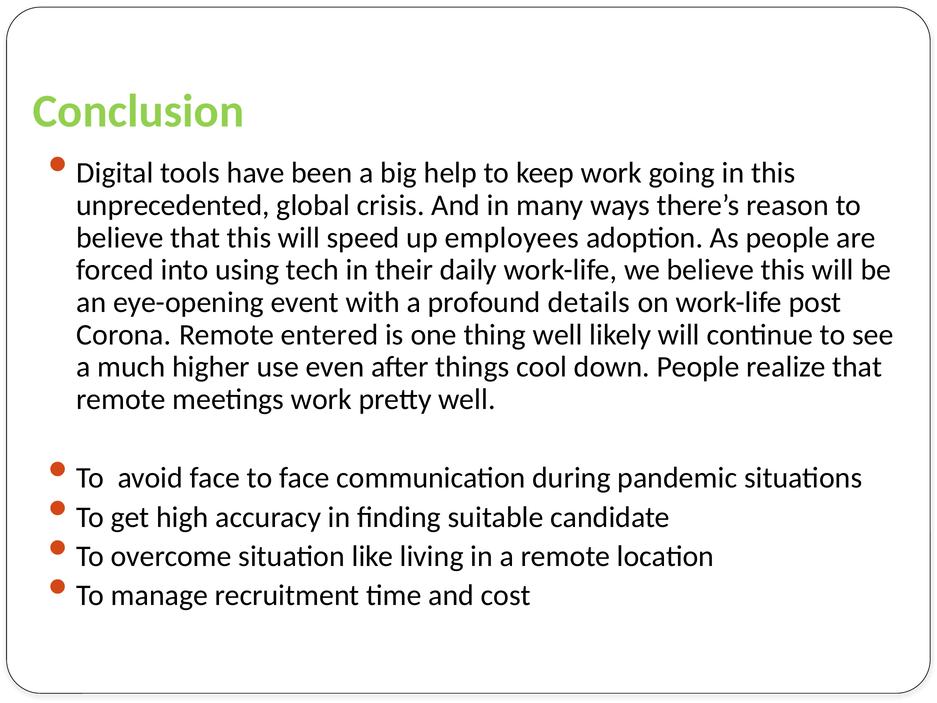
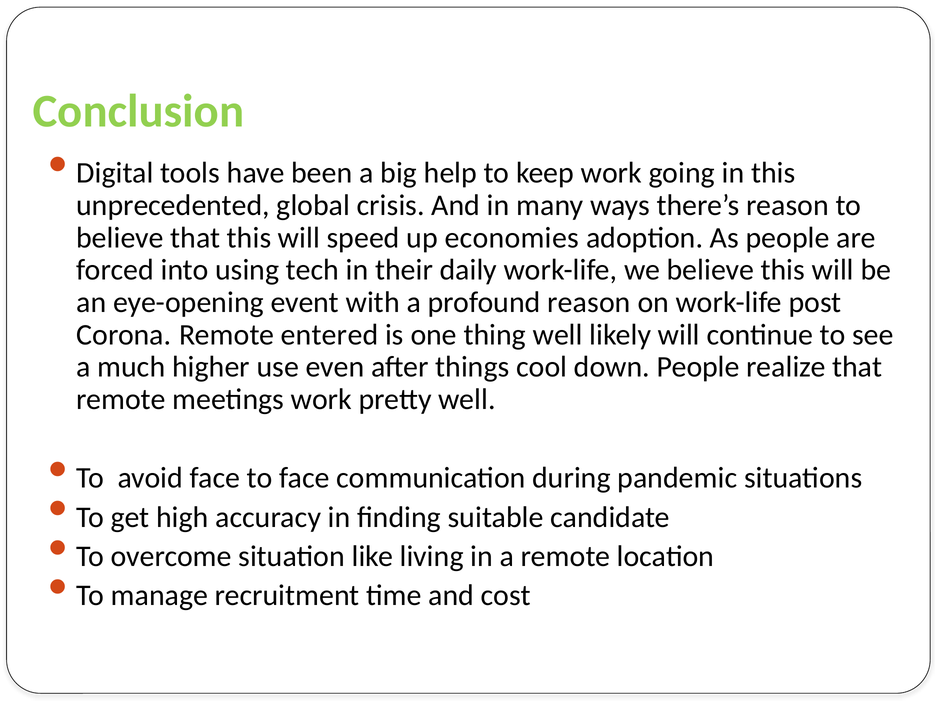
employees: employees -> economies (512, 238)
profound details: details -> reason (589, 302)
